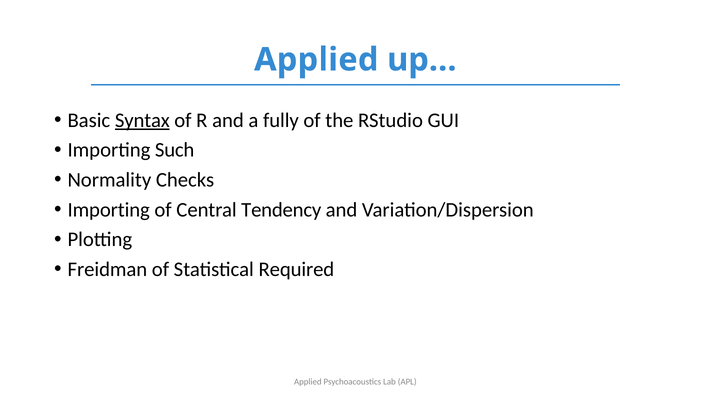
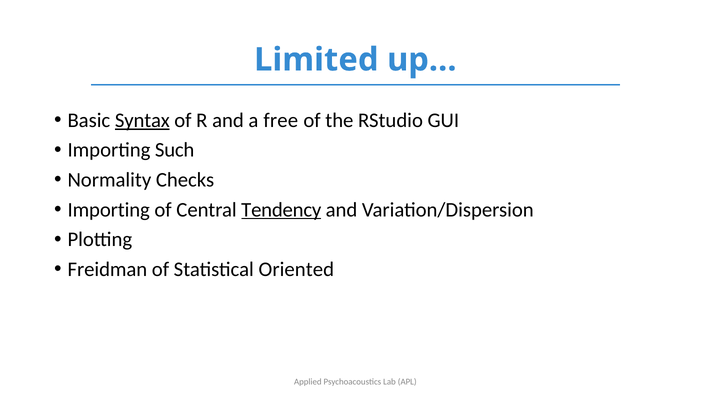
Applied: Applied -> Limited (316, 60)
fully: fully -> free (281, 120)
Tendency underline: none -> present (281, 210)
Required: Required -> Oriented (296, 269)
